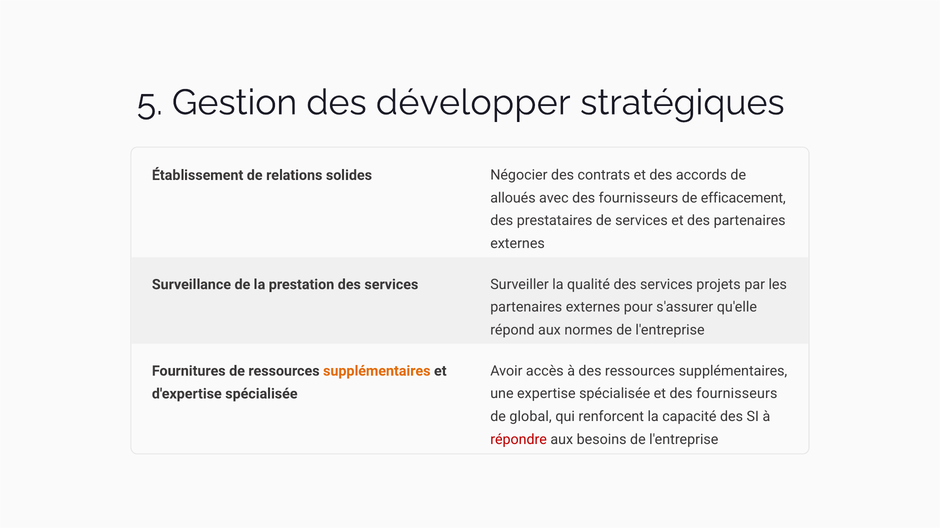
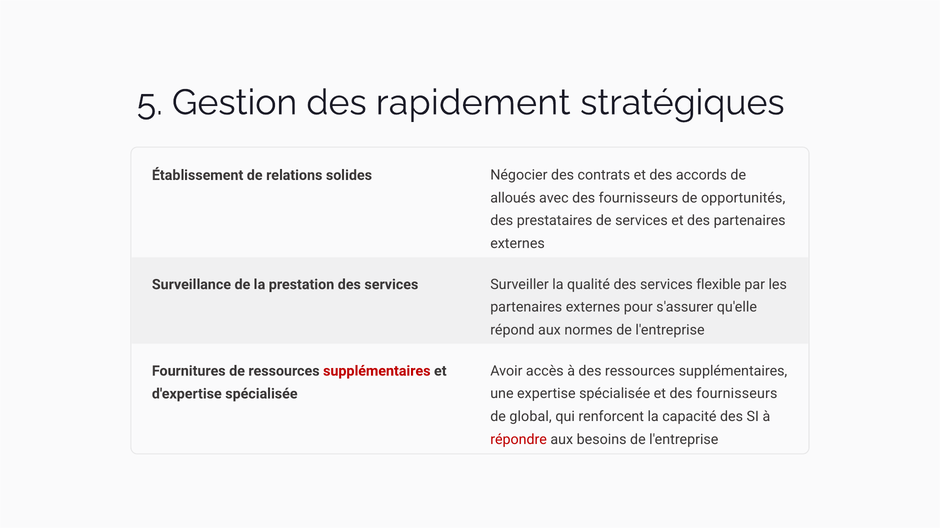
développer: développer -> rapidement (473, 103)
efficacement: efficacement -> opportunités (743, 198)
projets: projets -> flexible (719, 285)
supplémentaires colour: orange -> red (377, 371)
